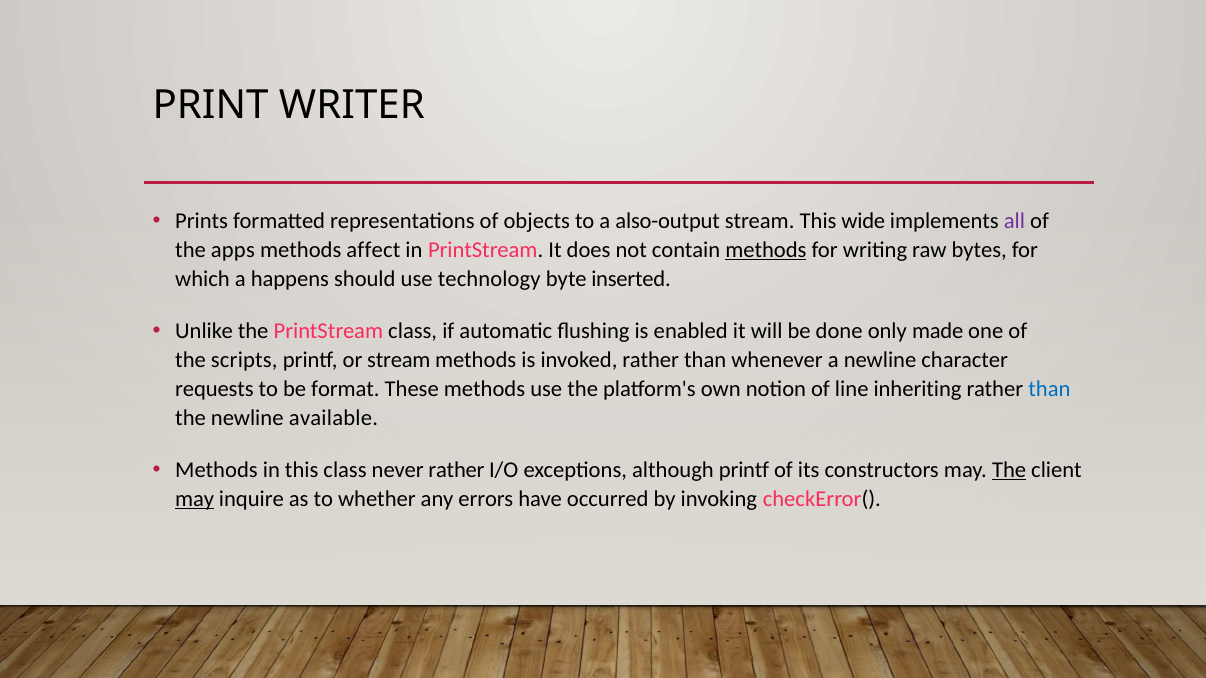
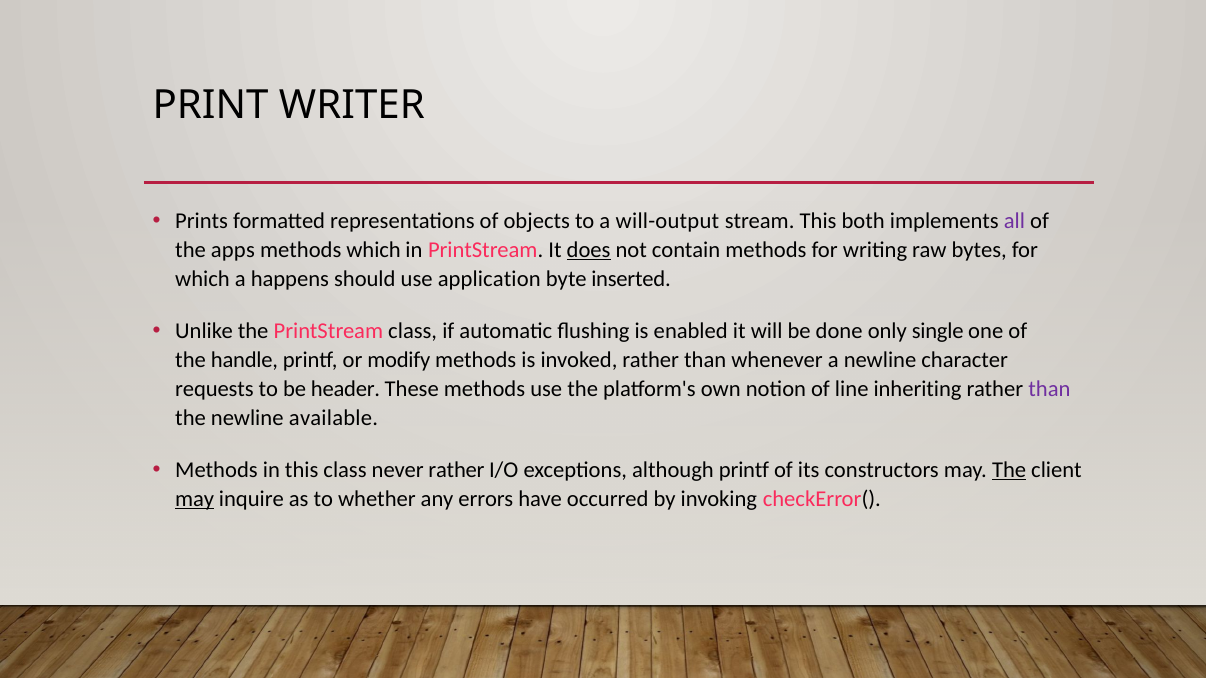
also-output: also-output -> will-output (667, 221)
wide: wide -> both (863, 221)
methods affect: affect -> which (374, 250)
does underline: none -> present (589, 250)
methods underline: present -> none (766, 250)
technology: technology -> application (489, 279)
made: made -> single (938, 331)
scripts: scripts -> handle (244, 361)
or stream: stream -> modify (399, 361)
format: format -> header (346, 390)
than colour: blue -> purple (1049, 390)
